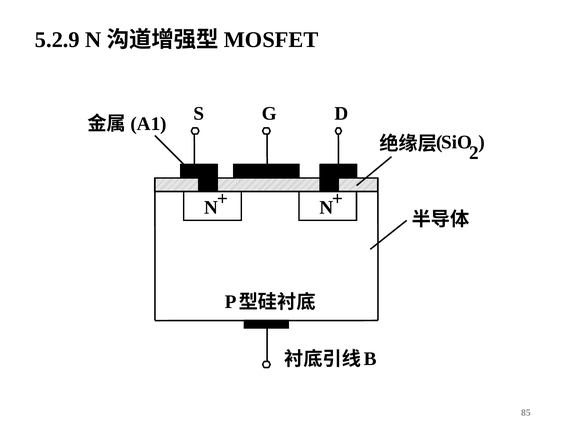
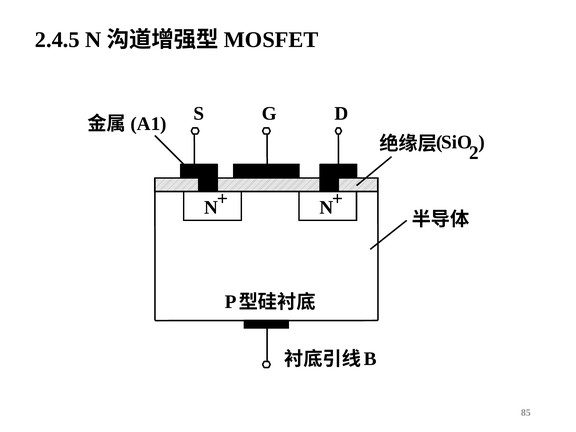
5.2.9: 5.2.9 -> 2.4.5 (57, 40)
